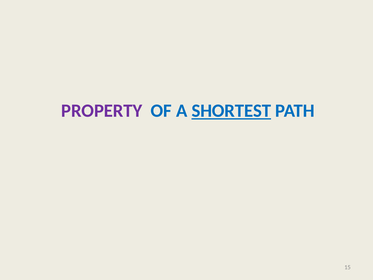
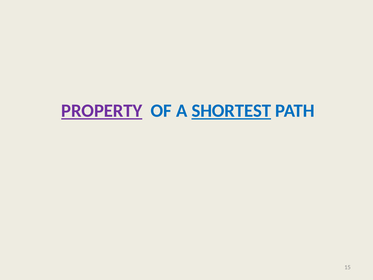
PROPERTY underline: none -> present (102, 111)
